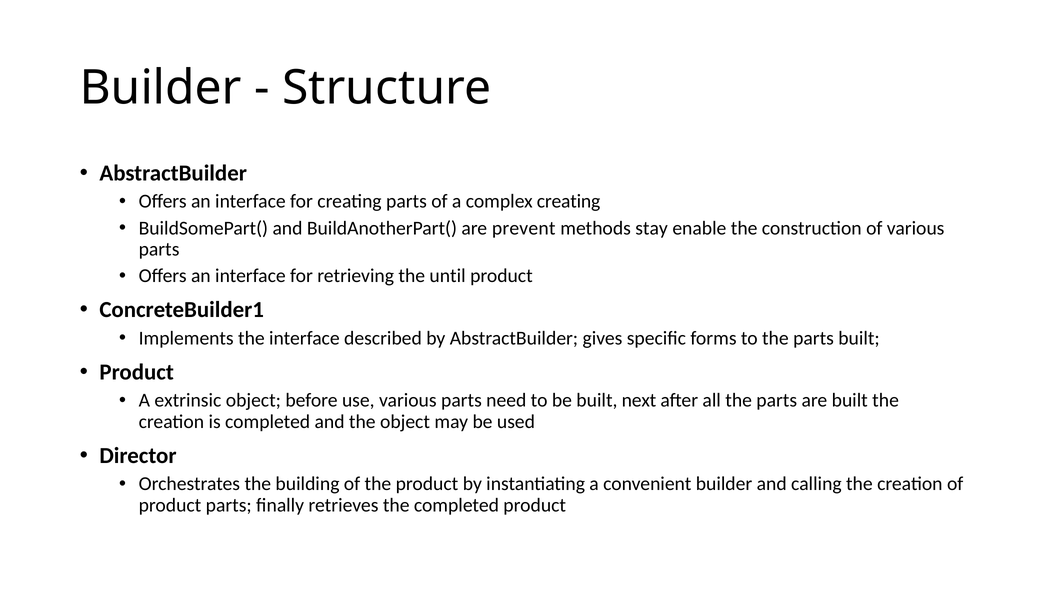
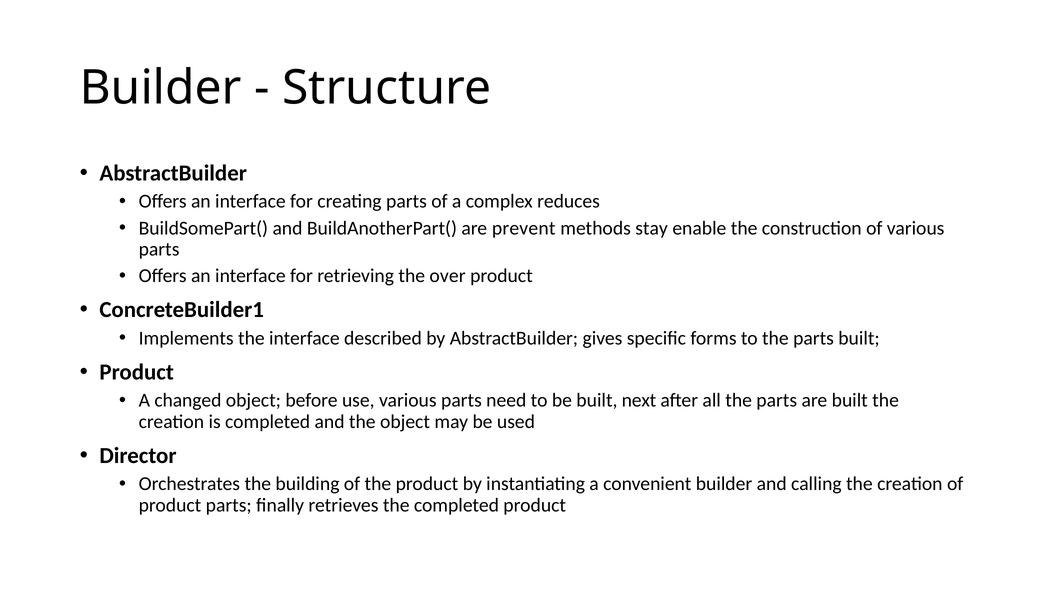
complex creating: creating -> reduces (568, 201)
until: until -> over (448, 276)
extrinsic: extrinsic -> changed (188, 400)
